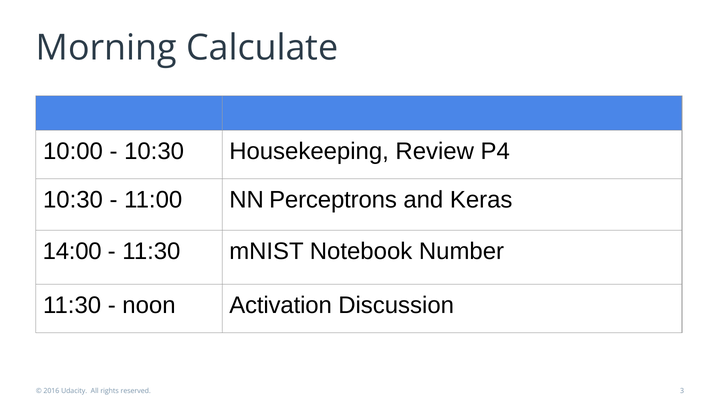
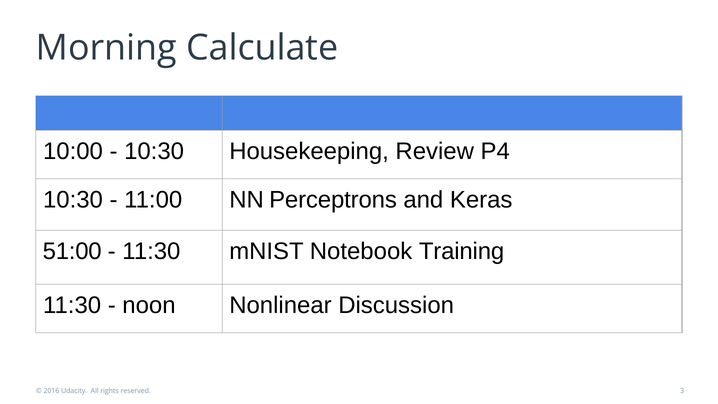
14:00: 14:00 -> 51:00 (72, 251)
Number: Number -> Training (462, 251)
Activation: Activation -> Nonlinear (280, 305)
